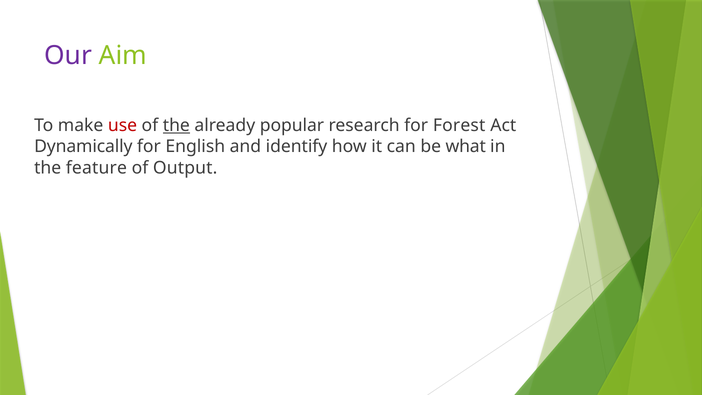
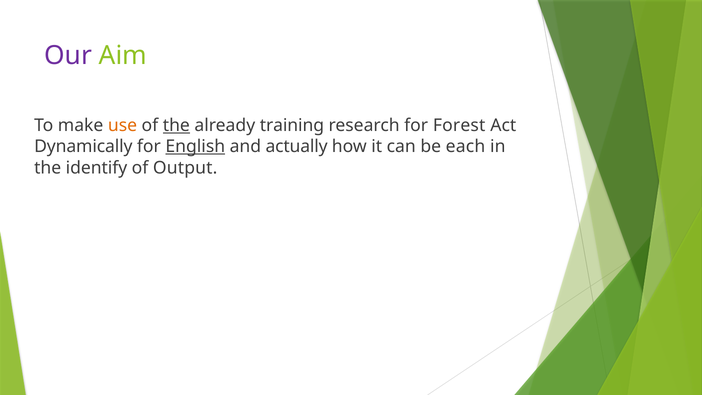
use colour: red -> orange (122, 126)
popular: popular -> training (292, 126)
English underline: none -> present (195, 147)
identify: identify -> actually (297, 147)
what: what -> each (466, 147)
feature: feature -> identify (96, 168)
